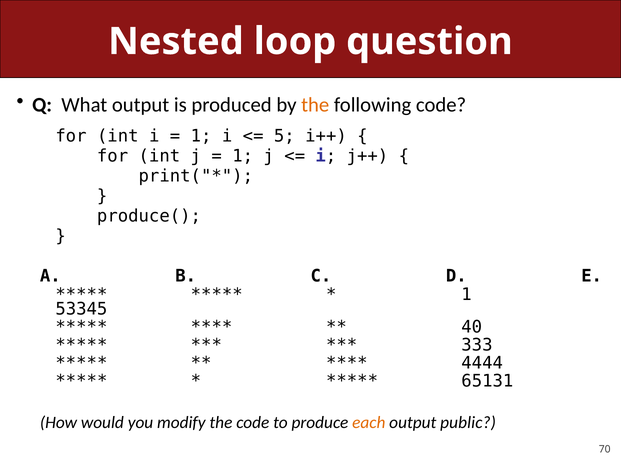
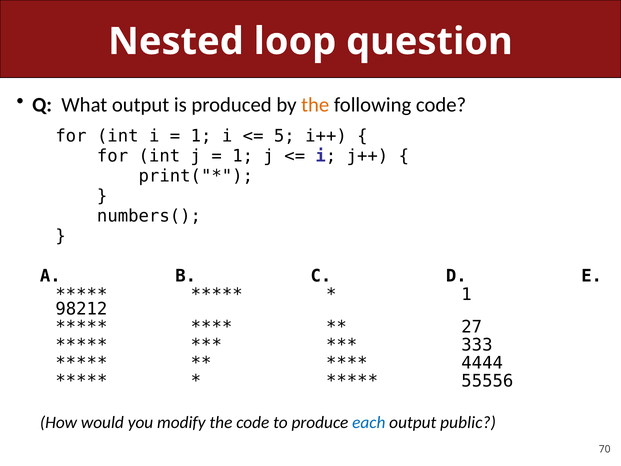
produce(: produce( -> numbers( (149, 216)
53345: 53345 -> 98212 (81, 309)
40: 40 -> 27 (472, 327)
65131: 65131 -> 55556 (487, 381)
each colour: orange -> blue (369, 422)
